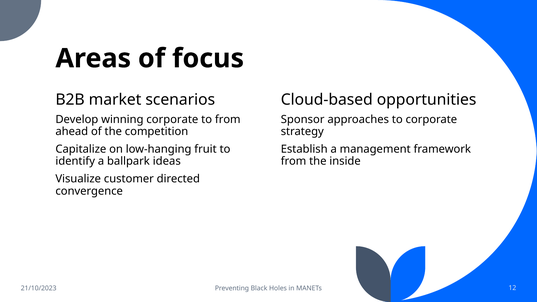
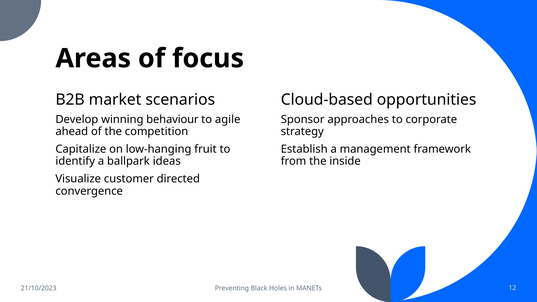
winning corporate: corporate -> behaviour (172, 119)
to from: from -> agile (228, 119)
